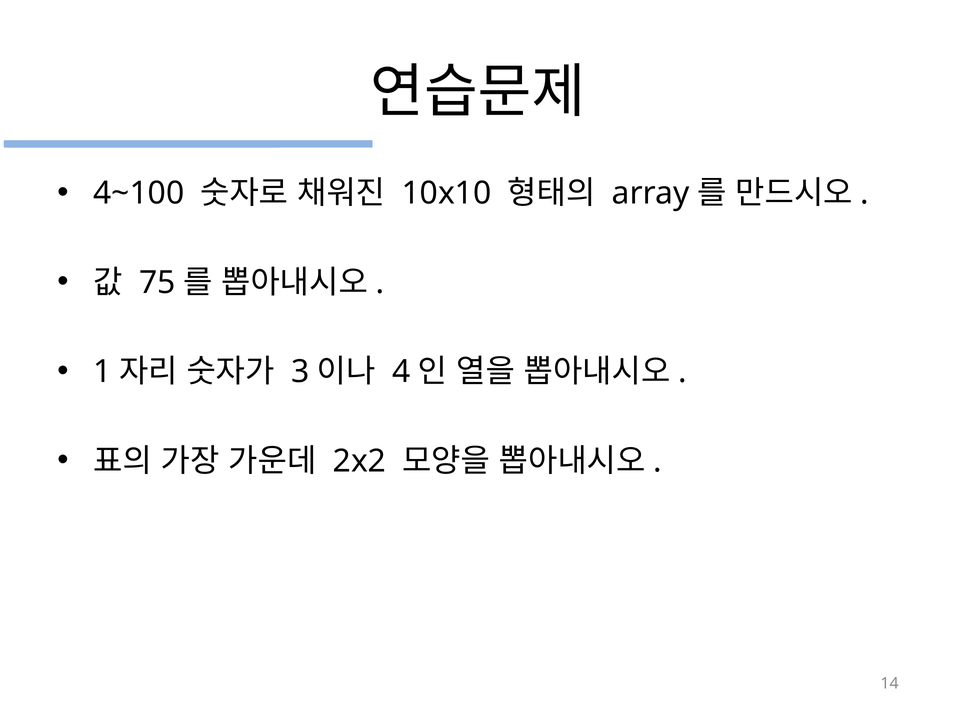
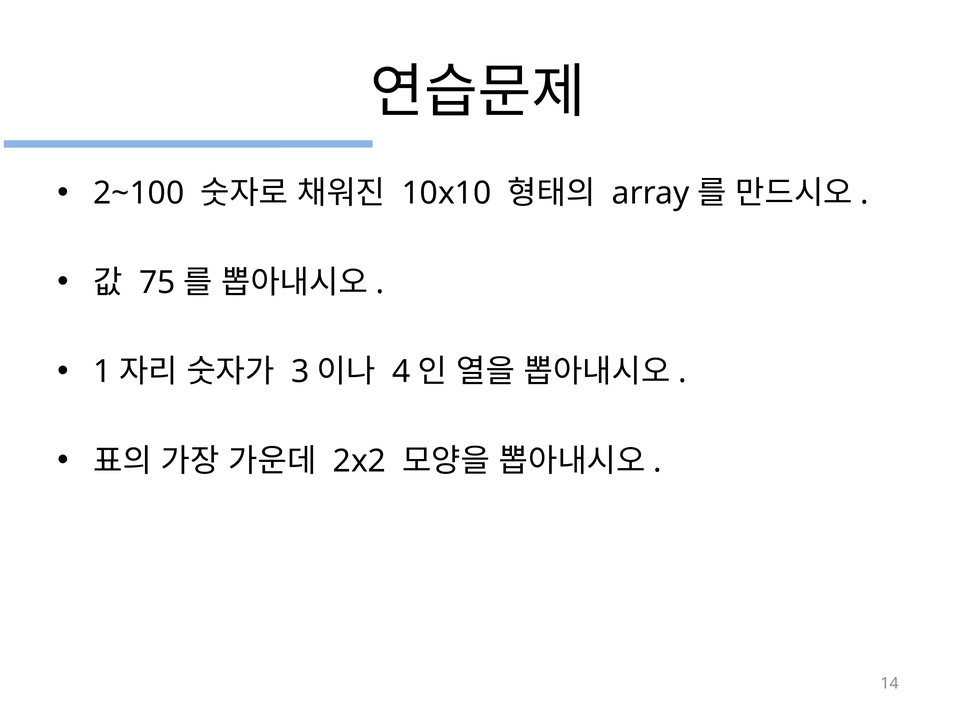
4~100: 4~100 -> 2~100 (139, 193)
